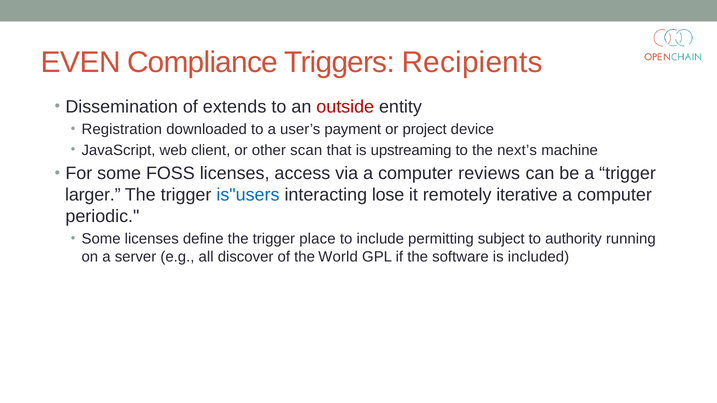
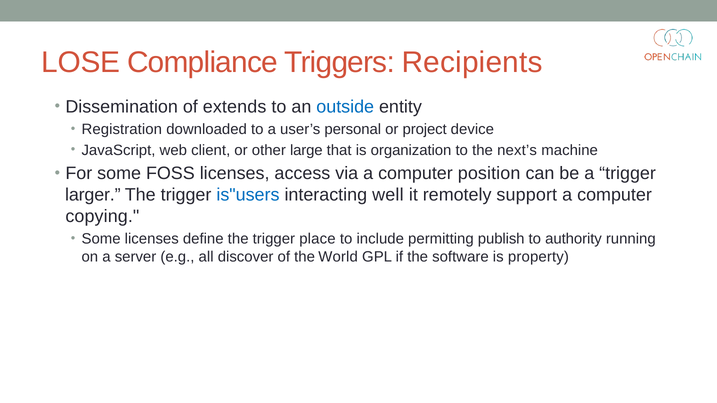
EVEN: EVEN -> LOSE (81, 63)
outside colour: red -> blue (345, 107)
payment: payment -> personal (353, 129)
scan: scan -> large (306, 150)
upstreaming: upstreaming -> organization (411, 150)
reviews: reviews -> position (489, 174)
lose: lose -> well (388, 195)
iterative: iterative -> support (527, 195)
periodic: periodic -> copying (102, 217)
subject: subject -> publish (501, 239)
included: included -> property (538, 257)
